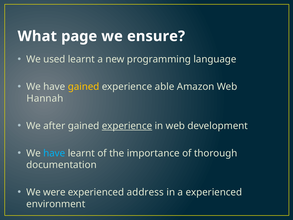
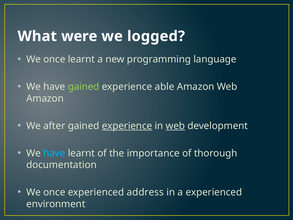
page: page -> were (79, 36)
ensure: ensure -> logged (156, 36)
used: used -> once (54, 59)
gained colour: yellow -> light green (84, 87)
Hannah: Hannah -> Amazon (45, 98)
web underline: none -> present (175, 126)
were: were -> once (54, 192)
